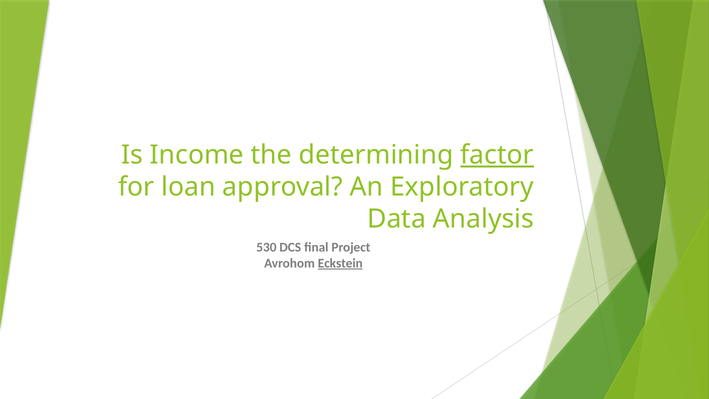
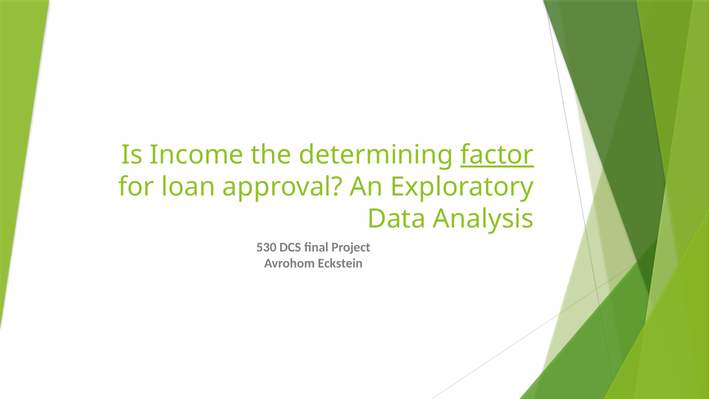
Eckstein underline: present -> none (340, 263)
